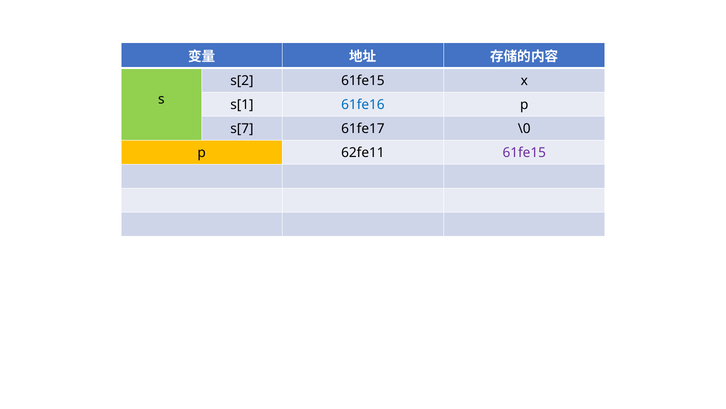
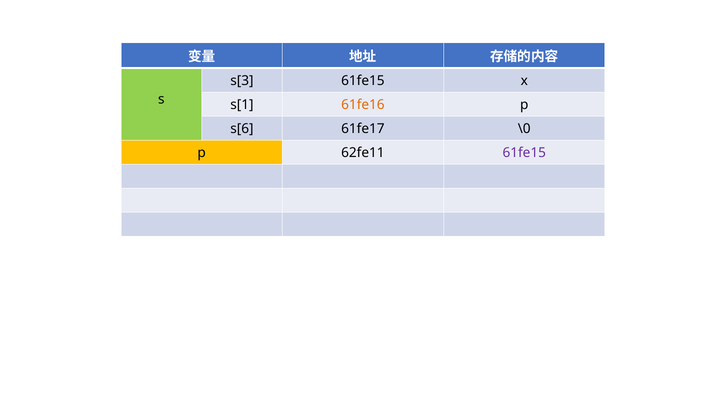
s[2: s[2 -> s[3 (242, 81)
61fe16 colour: blue -> orange (363, 105)
s[7: s[7 -> s[6 (242, 129)
